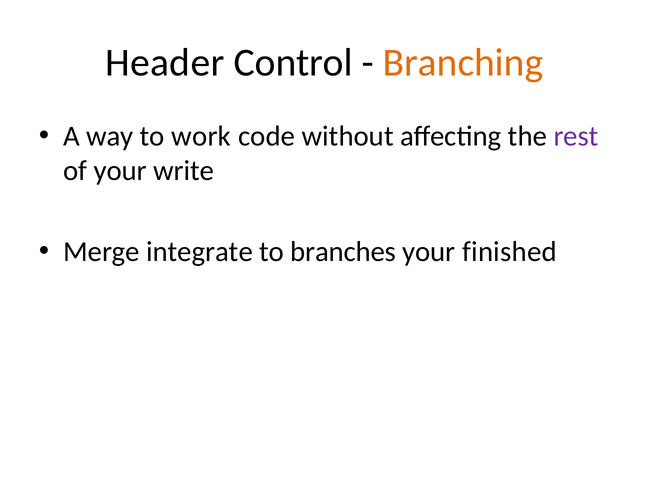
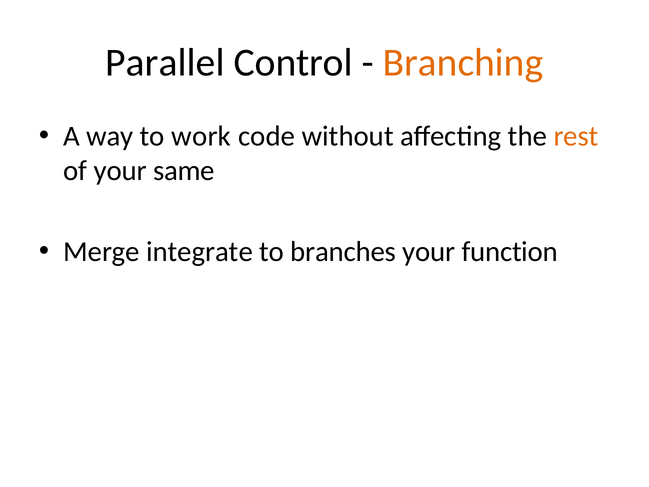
Header: Header -> Parallel (165, 63)
rest colour: purple -> orange (576, 136)
write: write -> same (184, 171)
finished: finished -> function (510, 252)
